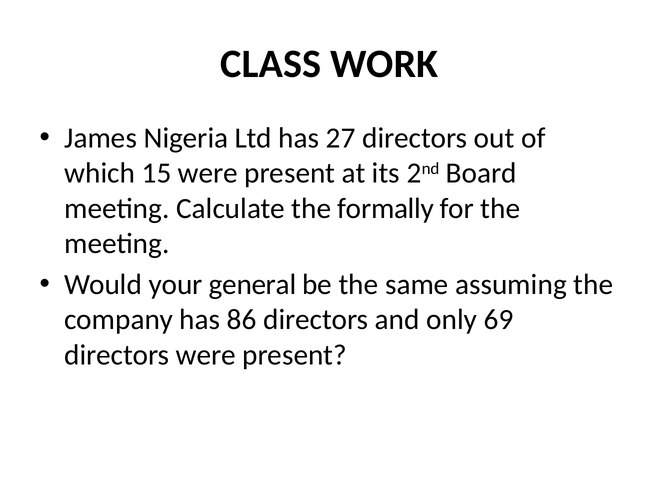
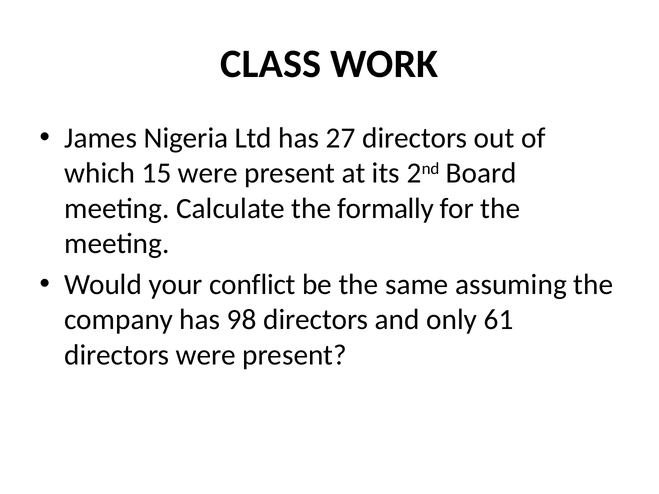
general: general -> conflict (252, 285)
86: 86 -> 98 (242, 320)
69: 69 -> 61 (499, 320)
